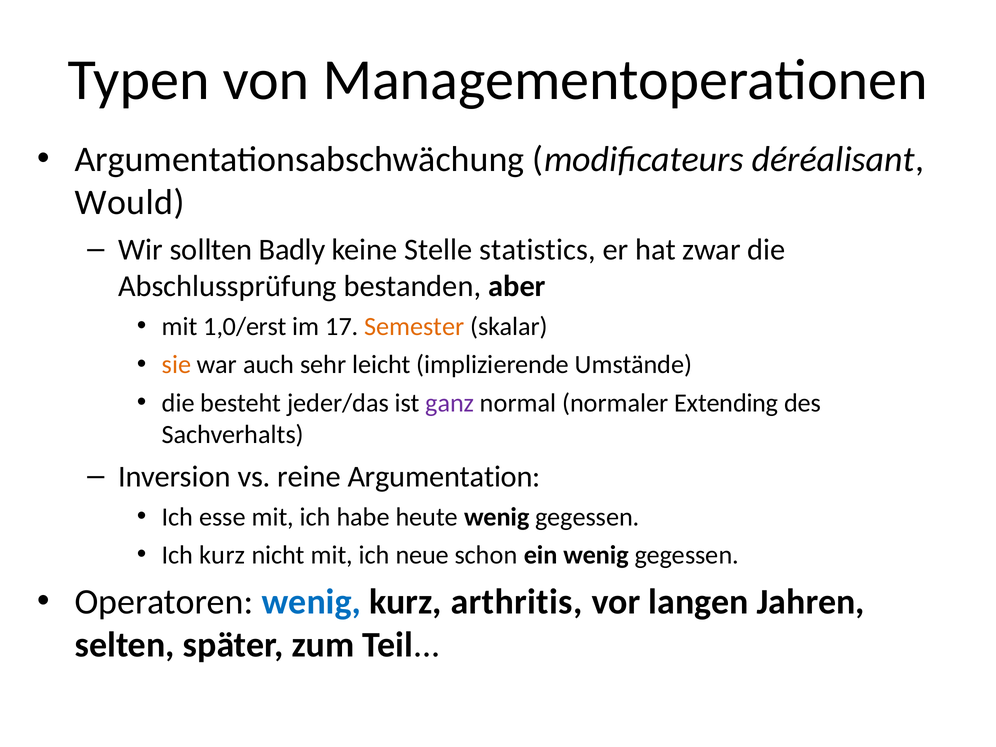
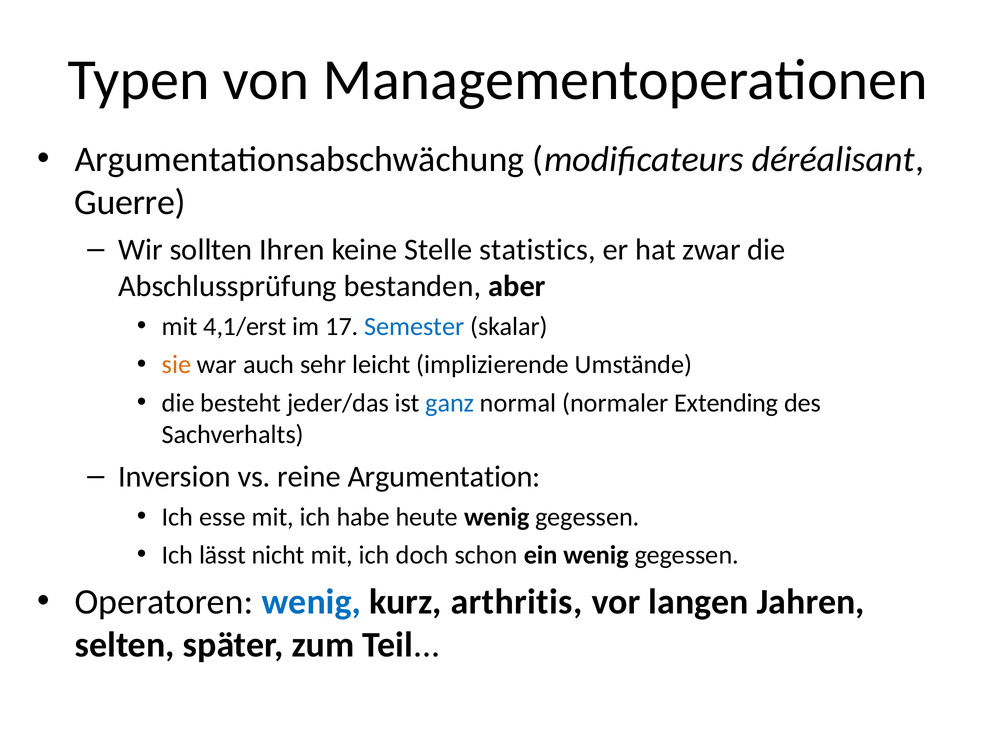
Would: Would -> Guerre (130, 203)
Badly: Badly -> Ihren (292, 250)
1,0/erst: 1,0/erst -> 4,1/erst (245, 327)
Semester colour: orange -> blue (414, 327)
ganz colour: purple -> blue (450, 403)
Ich kurz: kurz -> lässt (223, 555)
neue: neue -> doch (422, 555)
